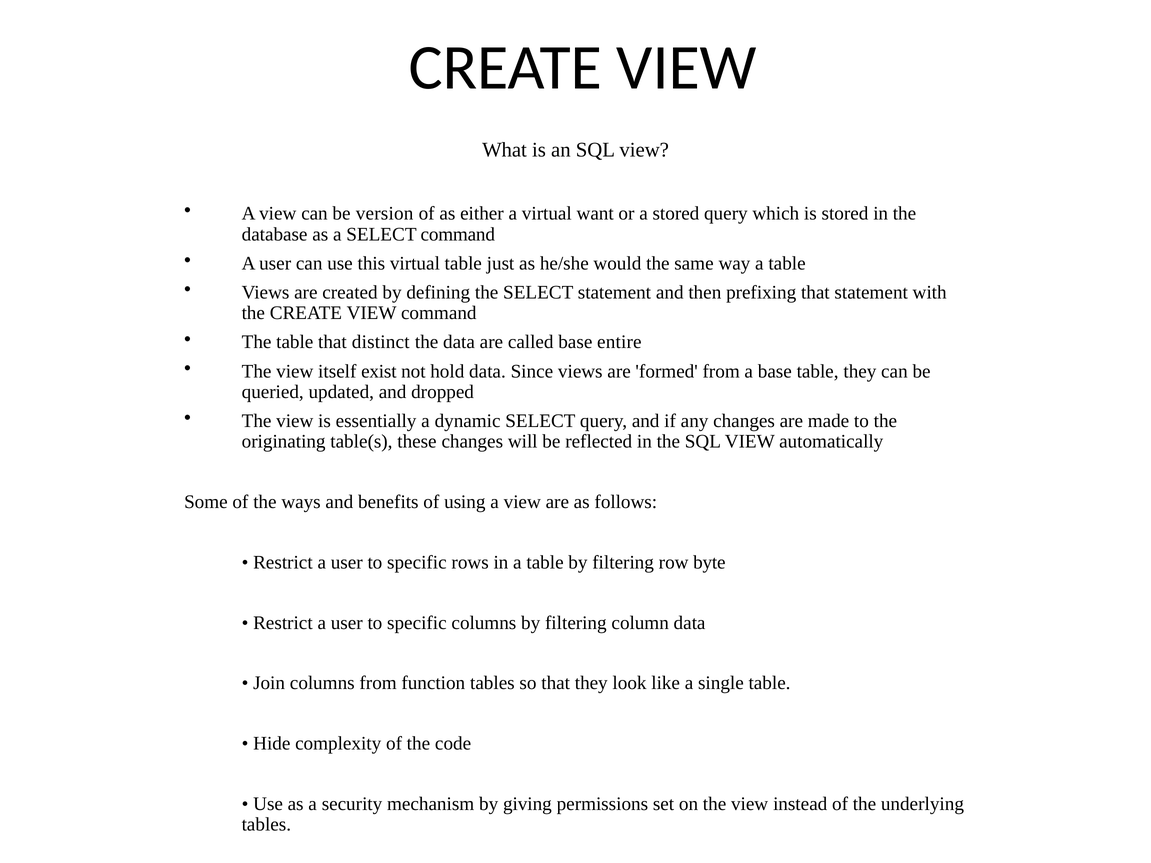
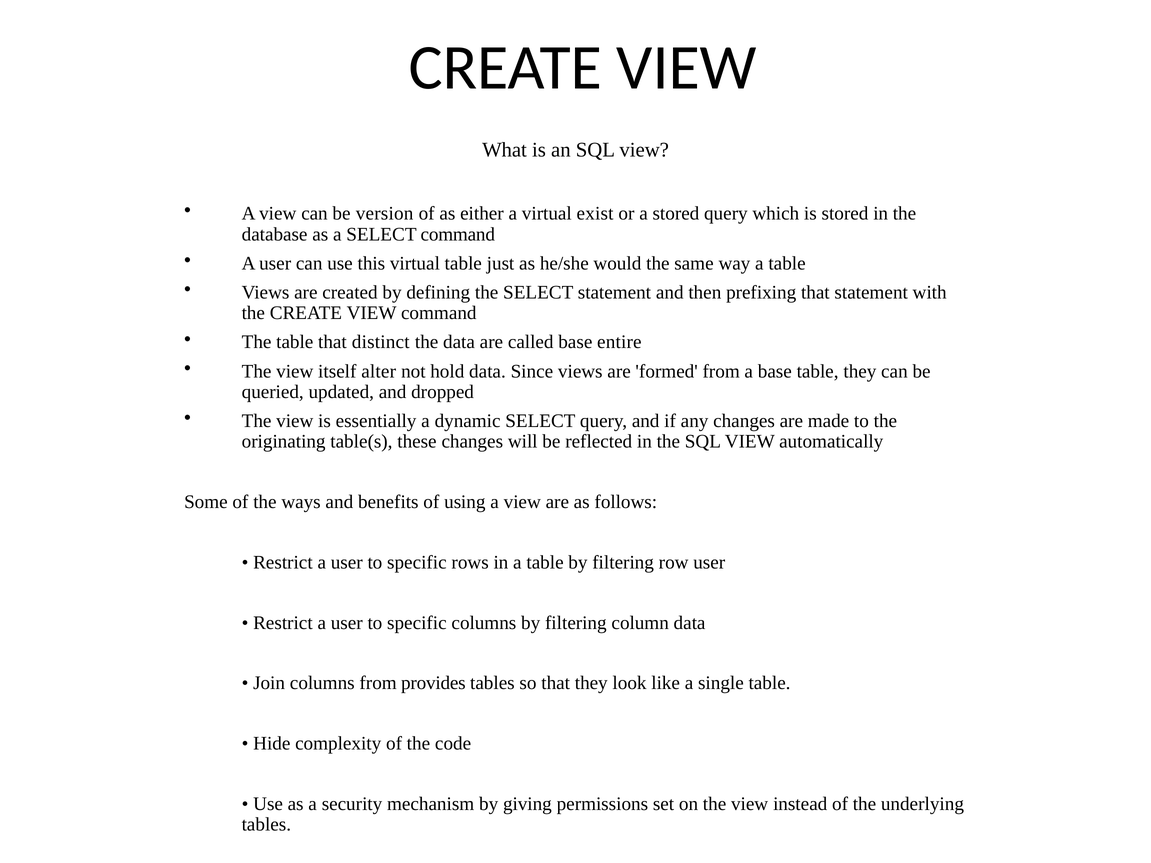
want: want -> exist (595, 214)
exist: exist -> alter (379, 371)
row byte: byte -> user (709, 563)
function: function -> provides (433, 683)
